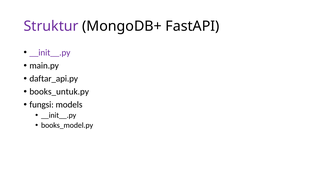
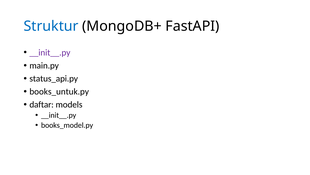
Struktur colour: purple -> blue (51, 26)
daftar_api.py: daftar_api.py -> status_api.py (54, 78)
fungsi: fungsi -> daftar (42, 104)
